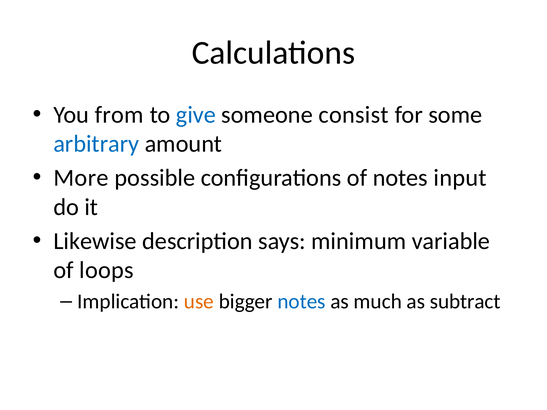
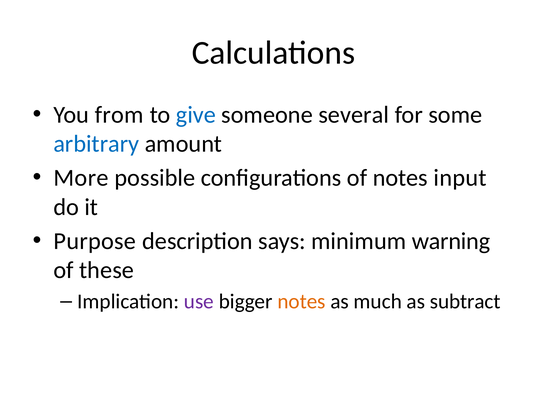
consist: consist -> several (354, 115)
Likewise: Likewise -> Purpose (95, 241)
variable: variable -> warning (451, 241)
loops: loops -> these (107, 270)
use colour: orange -> purple (199, 302)
notes colour: blue -> orange (302, 302)
